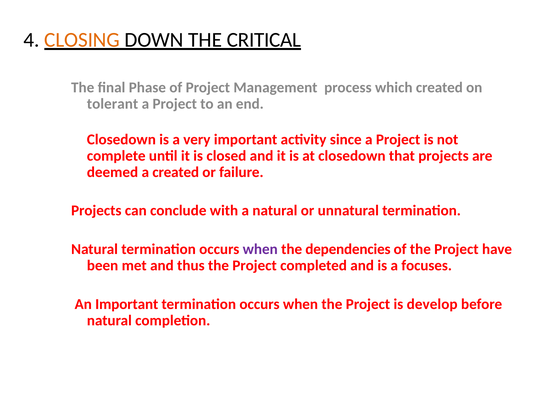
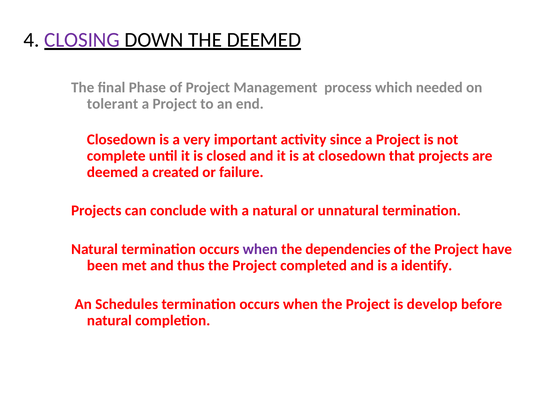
CLOSING colour: orange -> purple (82, 40)
THE CRITICAL: CRITICAL -> DEEMED (264, 40)
which created: created -> needed (439, 88)
focuses: focuses -> identify (427, 266)
An Important: Important -> Schedules (127, 304)
